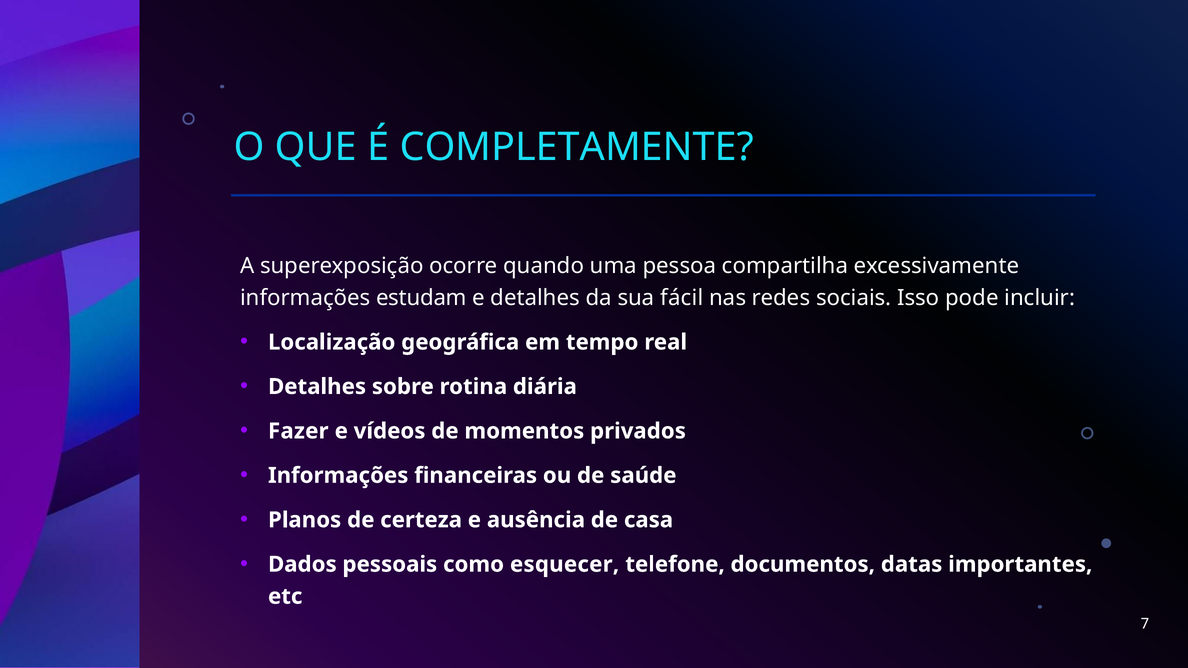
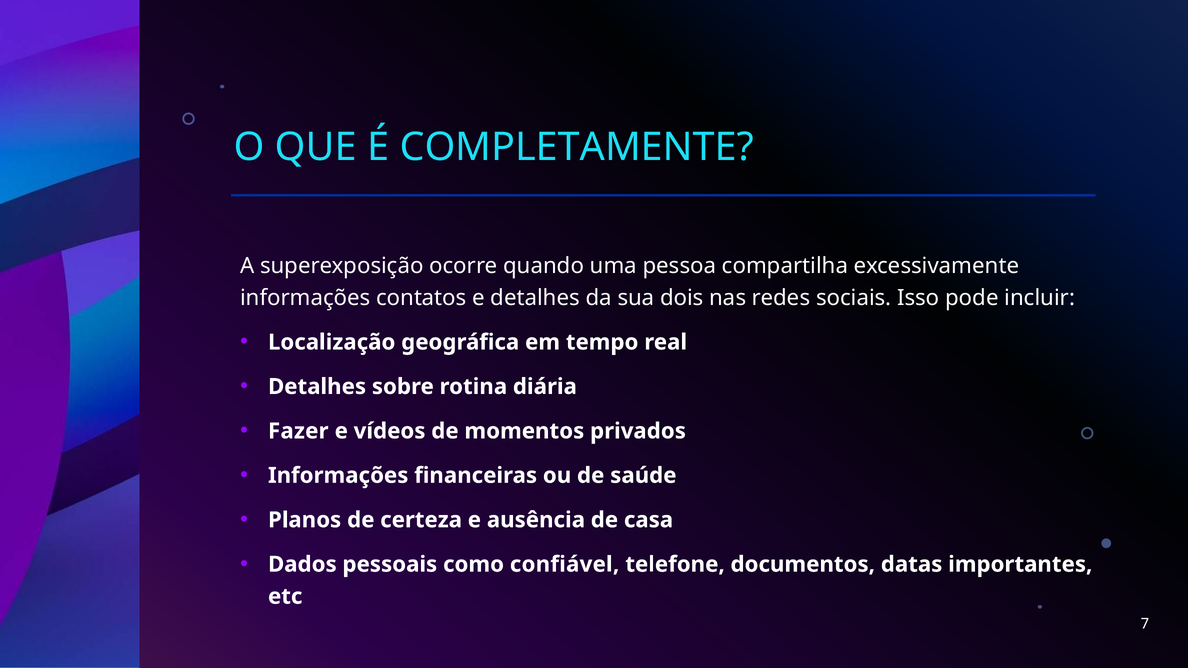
estudam: estudam -> contatos (421, 298)
fácil: fácil -> dois (682, 298)
esquecer: esquecer -> confiável (565, 565)
